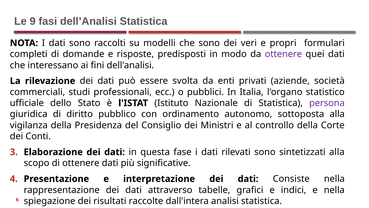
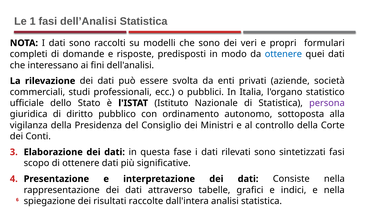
9: 9 -> 1 (33, 21)
ottenere colour: purple -> blue (283, 54)
sintetizzati alla: alla -> fasi (337, 152)
